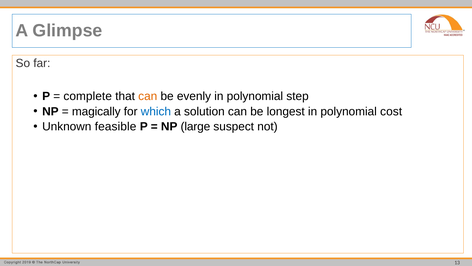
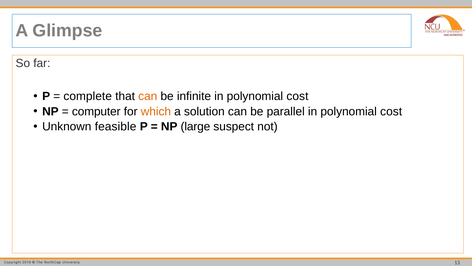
evenly: evenly -> infinite (194, 96)
step: step -> cost (297, 96)
magically: magically -> computer (96, 111)
which colour: blue -> orange (156, 111)
longest: longest -> parallel (286, 111)
